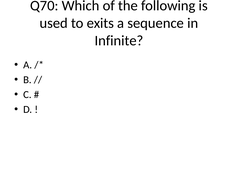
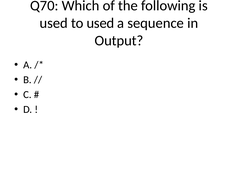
to exits: exits -> used (100, 23)
Infinite: Infinite -> Output (119, 40)
